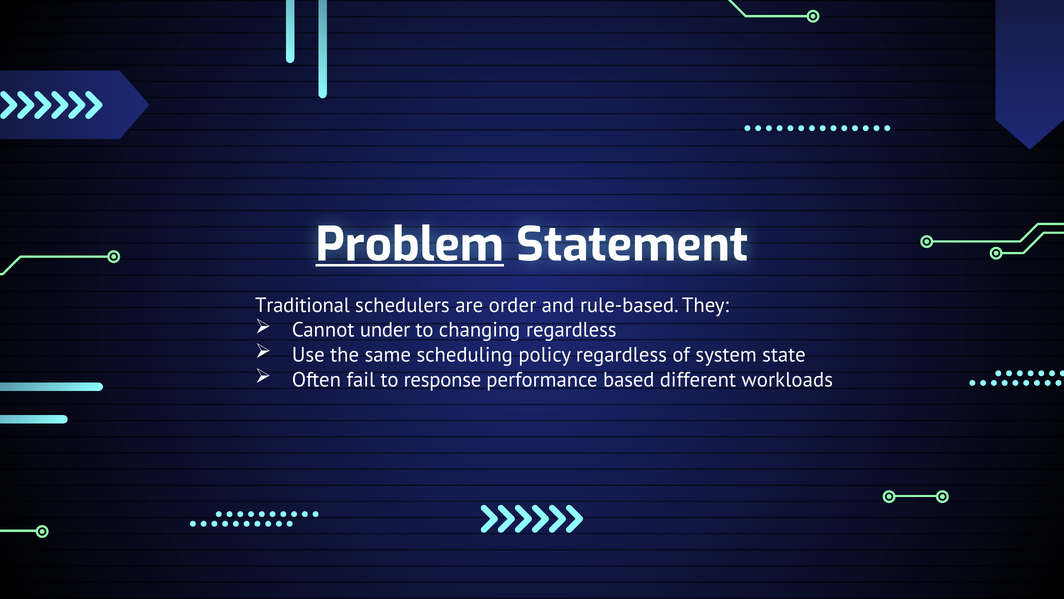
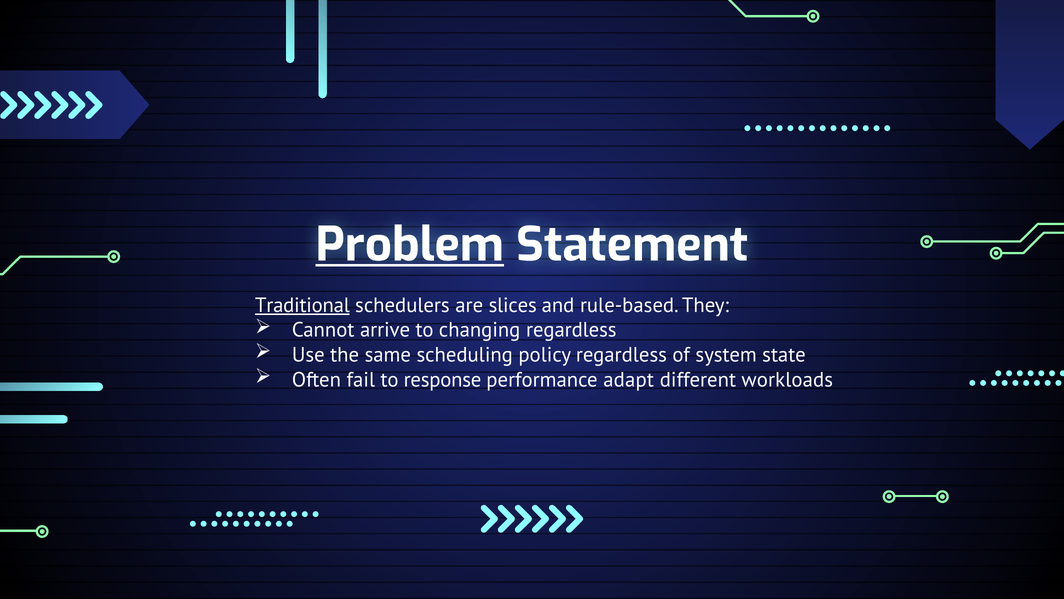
Traditional underline: none -> present (302, 305)
order: order -> slices (513, 305)
under: under -> arrive (385, 330)
based: based -> adapt (629, 380)
